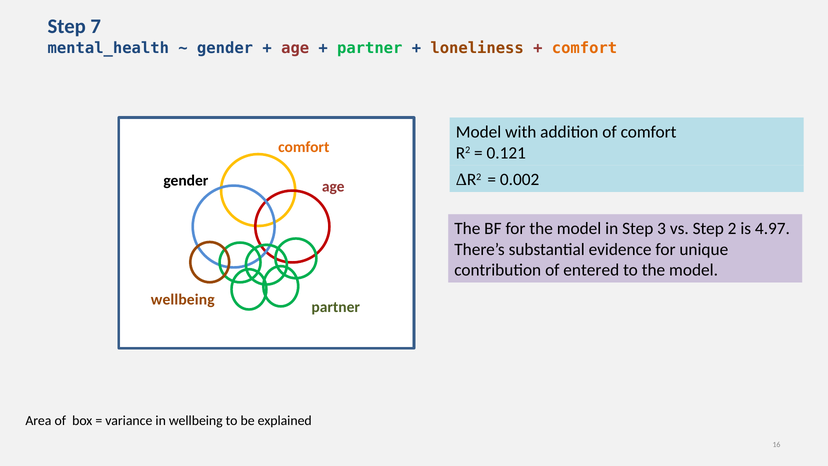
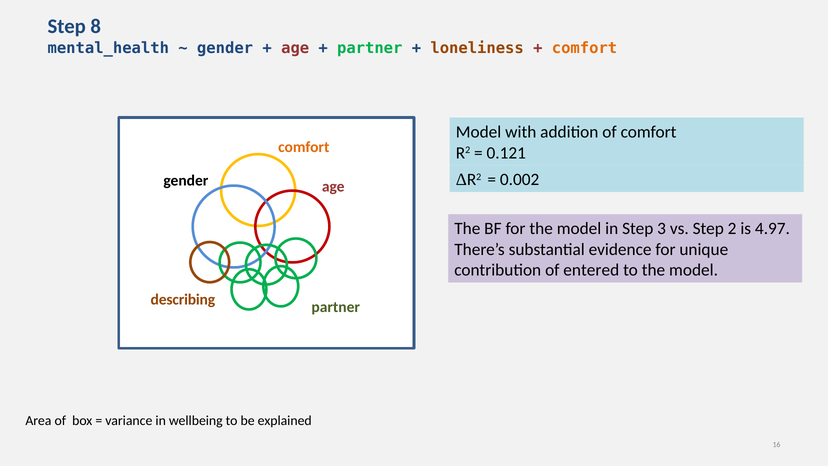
7: 7 -> 8 (96, 27)
wellbeing: wellbeing -> describing (183, 300)
